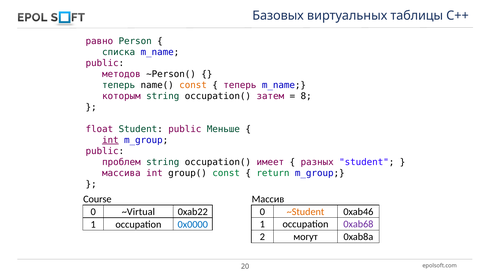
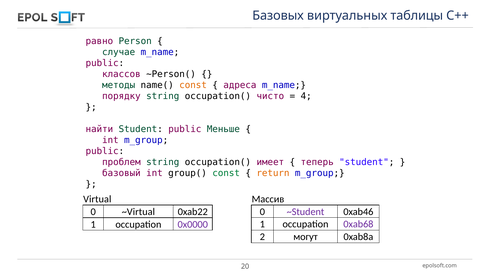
списка: списка -> случае (119, 52)
методов: методов -> классов (121, 74)
теперь: теперь -> методы (119, 85)
теперь: теперь -> адреса (240, 85)
которым: которым -> порядку (121, 96)
затем: затем -> чисто (270, 96)
8: 8 -> 4 (306, 96)
float: float -> найти (99, 129)
int underline: present -> none (110, 140)
разных: разных -> теперь (317, 162)
массива: массива -> базовый (121, 173)
return colour: green -> orange (273, 173)
Course: Course -> Virtual (97, 199)
~Student colour: orange -> purple (305, 212)
0x0000 colour: blue -> purple (193, 224)
